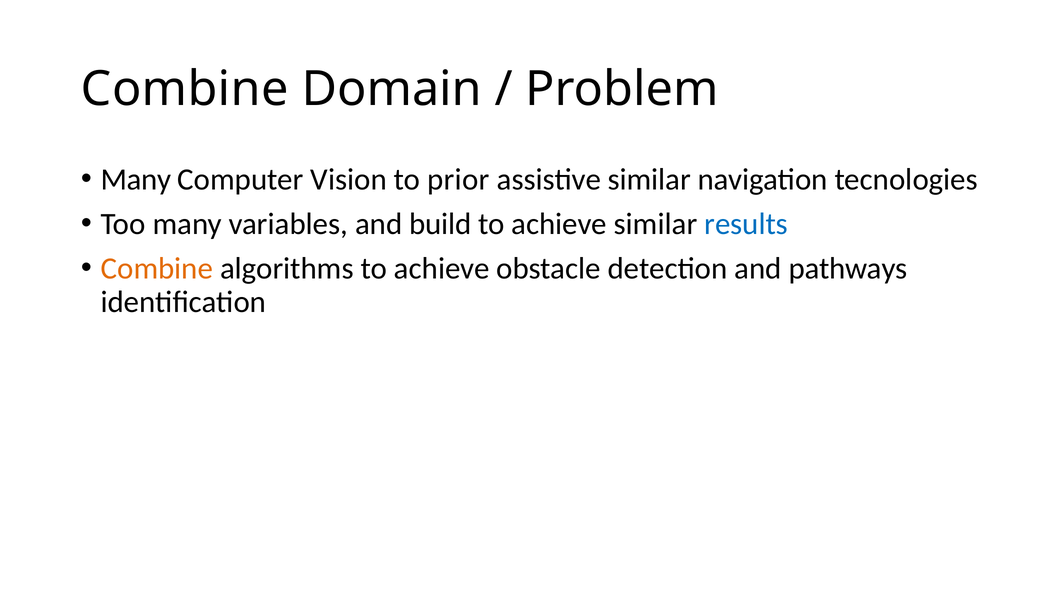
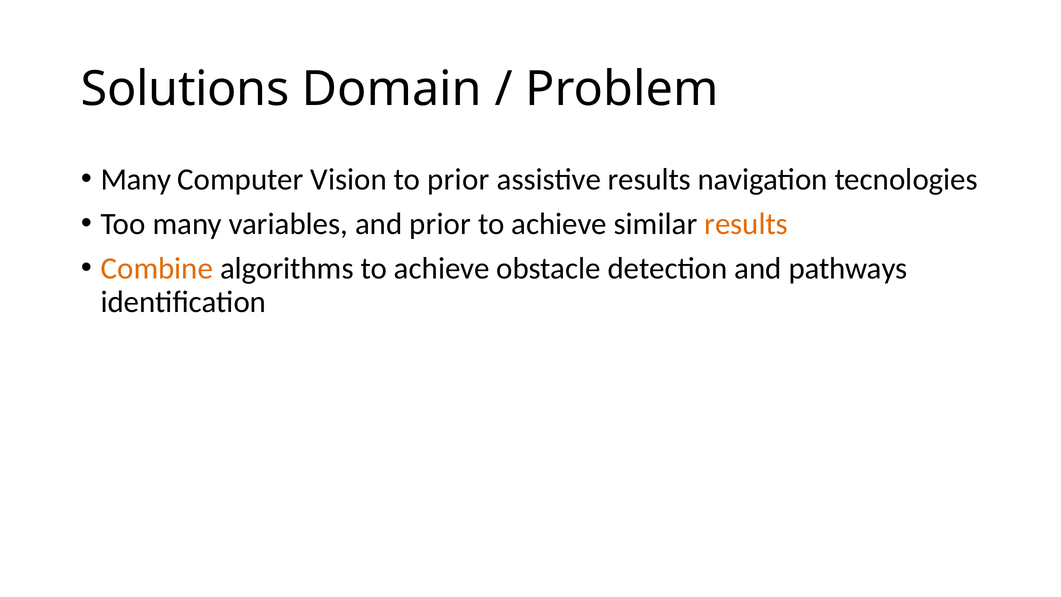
Combine: Combine -> Solutions (185, 89)
assistive similar: similar -> results (649, 179)
and build: build -> prior (440, 224)
results colour: blue -> orange (746, 224)
